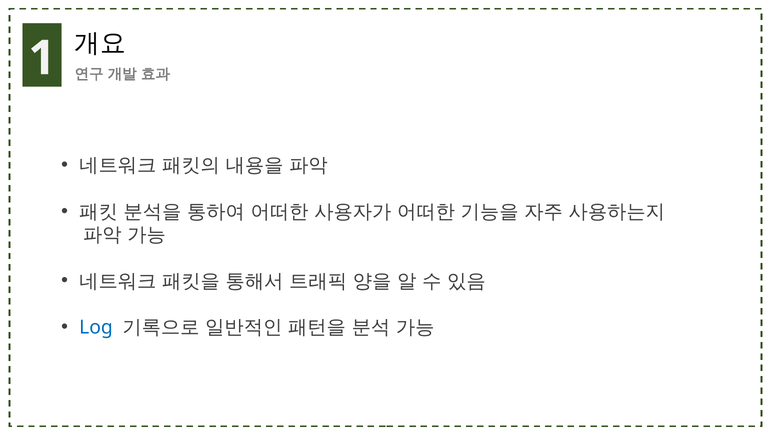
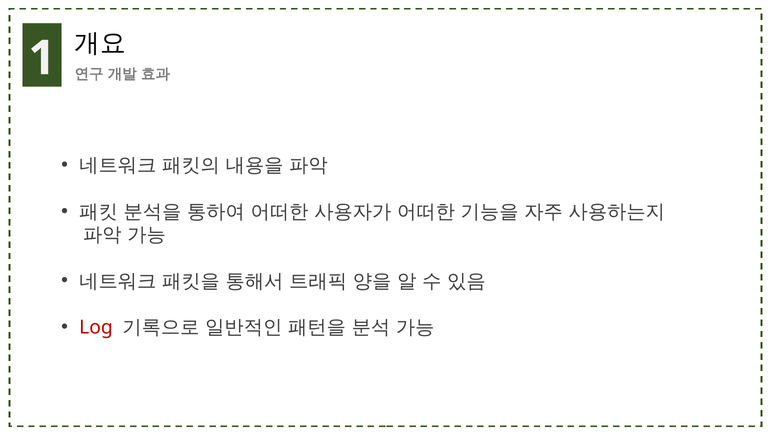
Log colour: blue -> red (96, 327)
